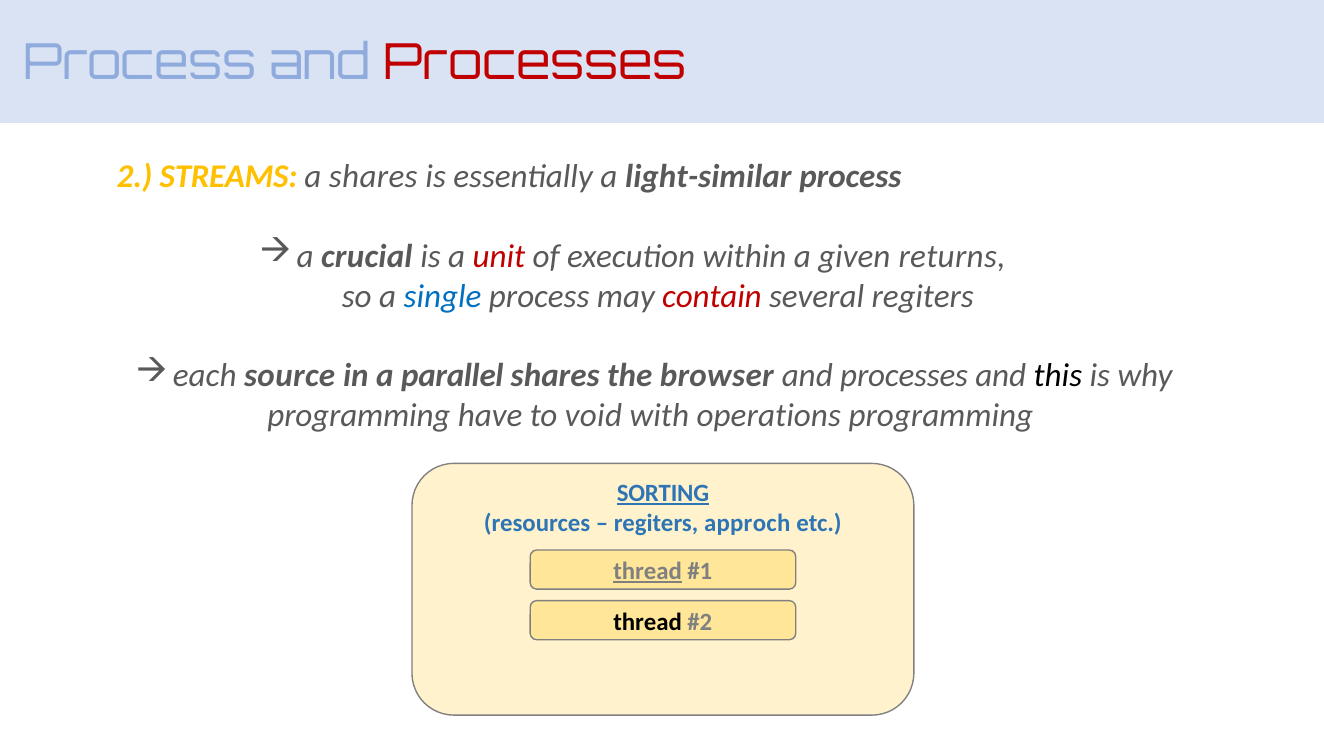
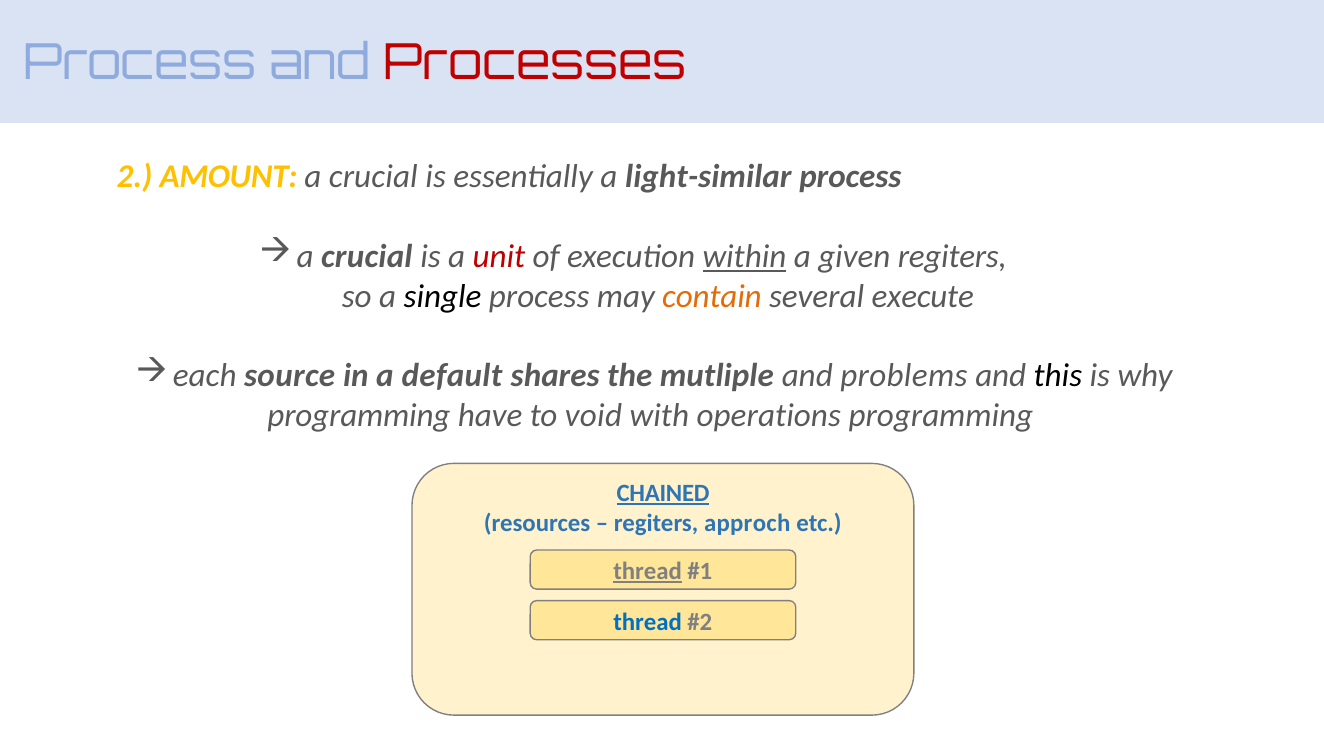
STREAMS: STREAMS -> AMOUNT (229, 177)
shares: shares -> crucial (373, 177)
within underline: none -> present (744, 256)
given returns: returns -> regiters (952, 256)
single colour: blue -> black (443, 296)
contain colour: red -> orange (712, 296)
several regiters: regiters -> execute (923, 296)
parallel: parallel -> default (452, 376)
browser: browser -> mutliple (717, 376)
processes: processes -> problems (904, 376)
SORTING: SORTING -> CHAINED (663, 493)
thread colour: black -> blue (648, 622)
